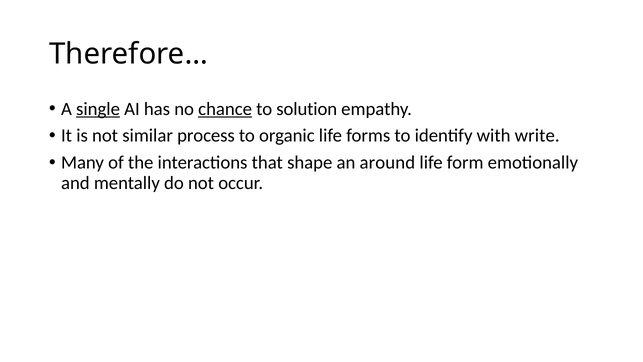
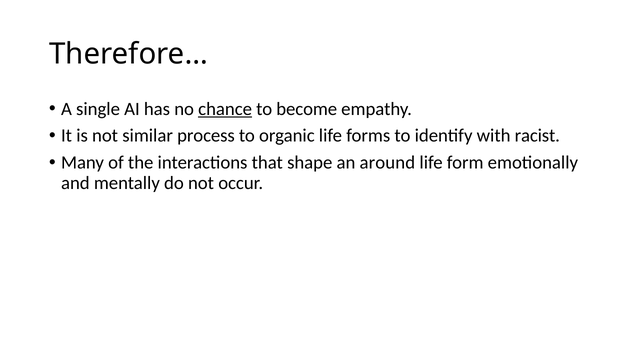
single underline: present -> none (98, 109)
solution: solution -> become (307, 109)
write: write -> racist (537, 136)
